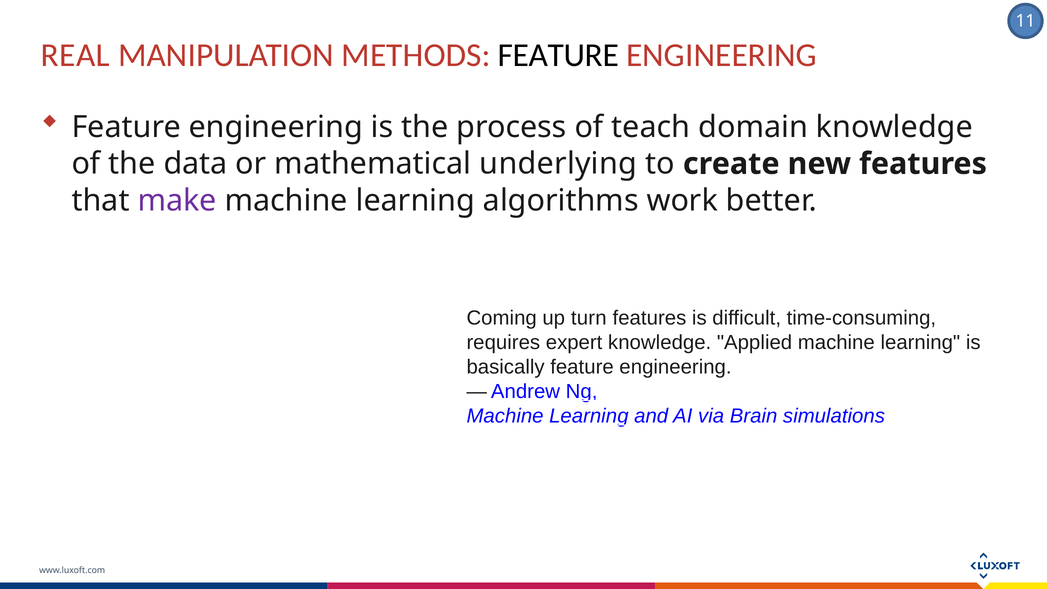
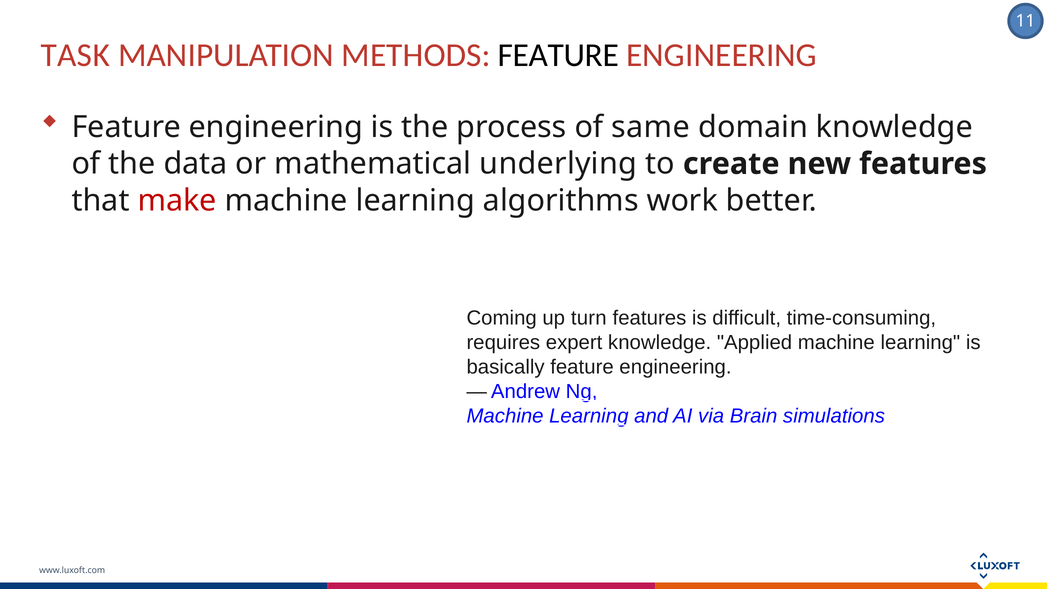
REAL: REAL -> TASK (75, 55)
teach: teach -> same (651, 127)
make colour: purple -> red (177, 200)
